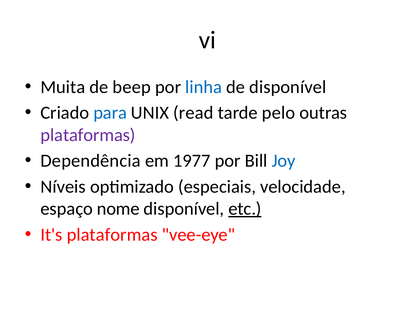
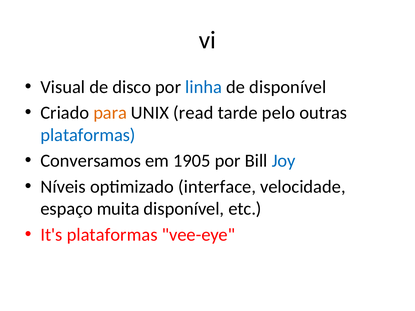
Muita: Muita -> Visual (63, 87)
beep: beep -> disco (132, 87)
para colour: blue -> orange (110, 113)
plataformas colour: purple -> blue (88, 135)
Dependência: Dependência -> Conversamos (91, 161)
1977: 1977 -> 1905 (192, 161)
especiais: especiais -> interface (217, 187)
nome: nome -> muita (118, 209)
etc underline: present -> none (245, 209)
